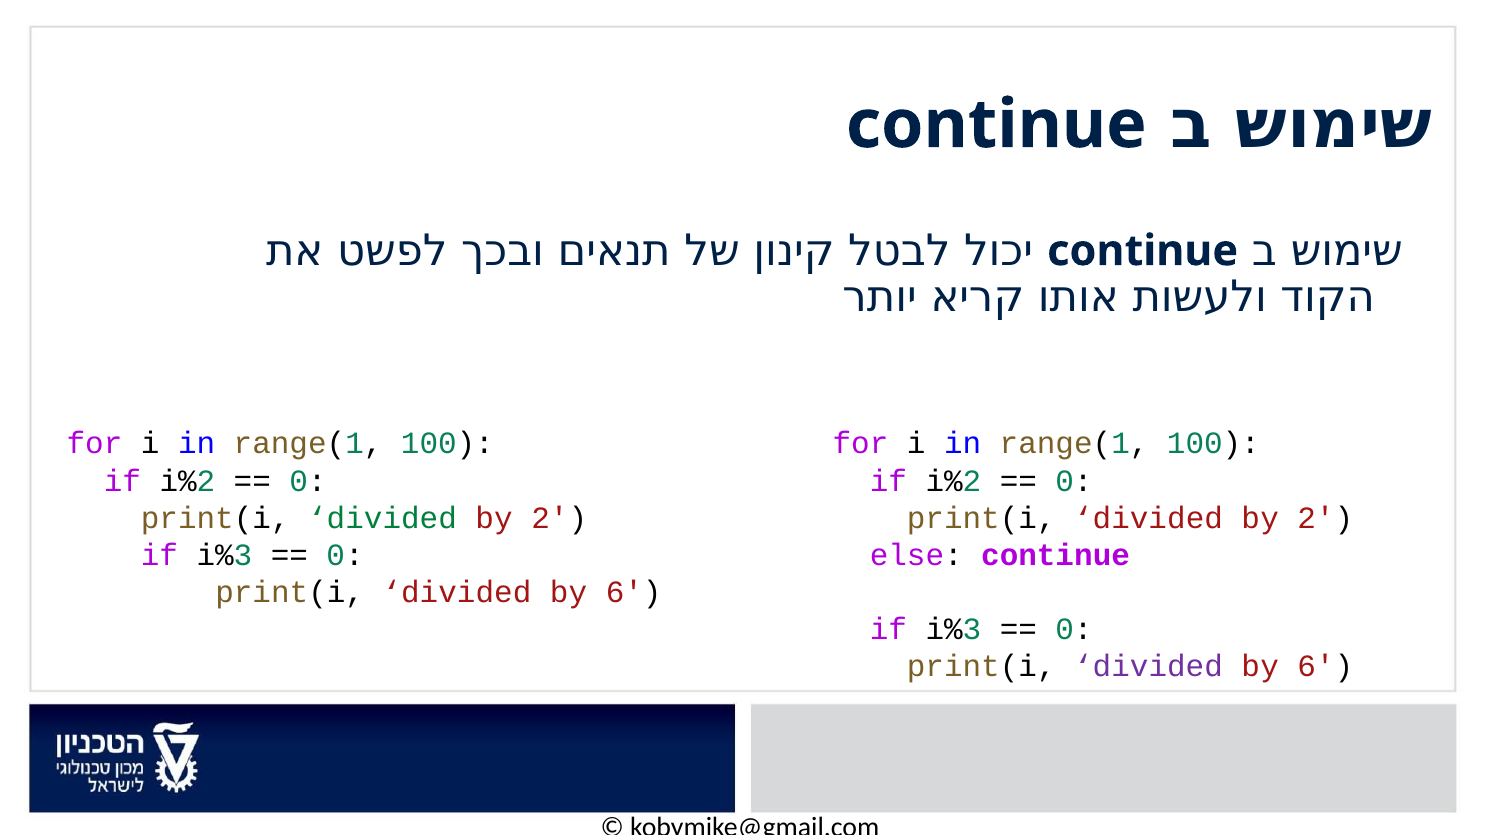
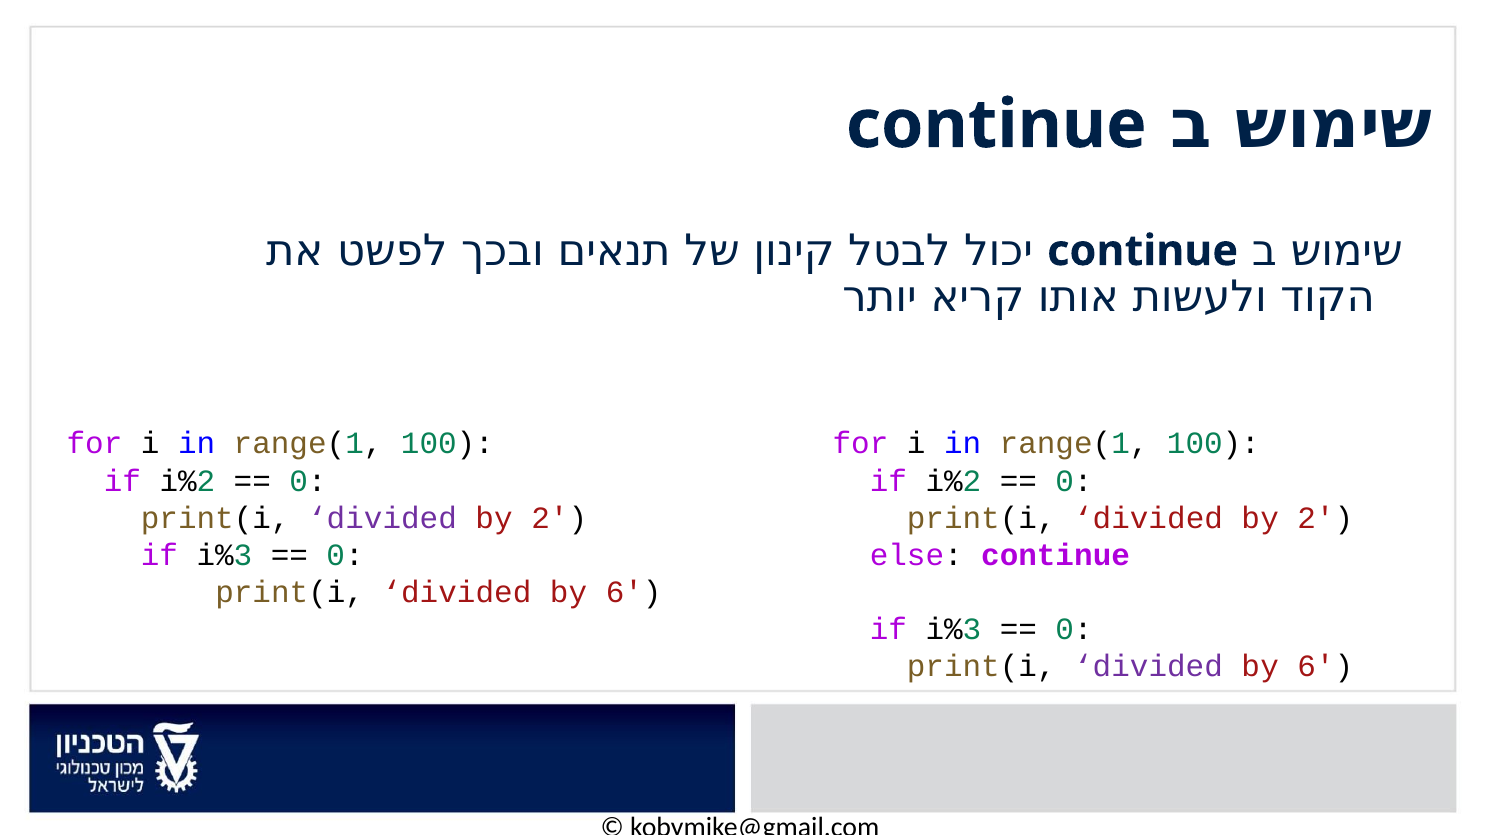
divided colour: green -> purple (382, 518)
